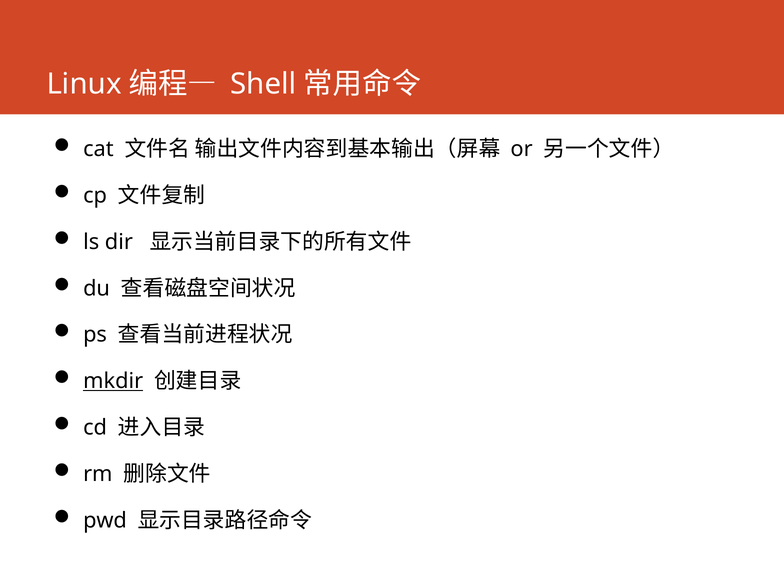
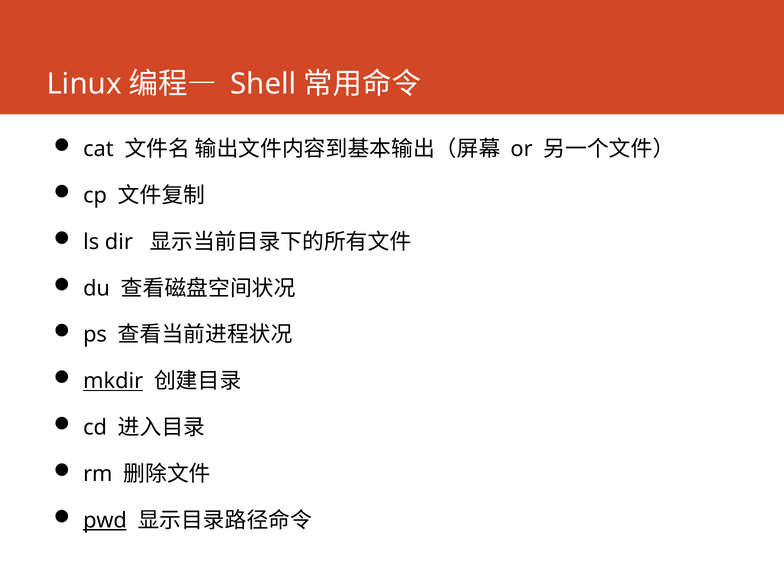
pwd underline: none -> present (105, 520)
